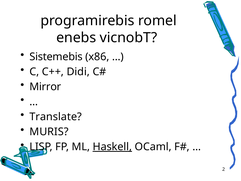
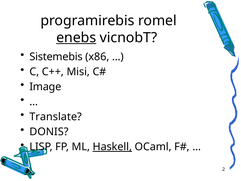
enebs underline: none -> present (76, 38)
Didi: Didi -> Misi (78, 72)
Mirror: Mirror -> Image (45, 87)
MURIS: MURIS -> DONIS (49, 132)
